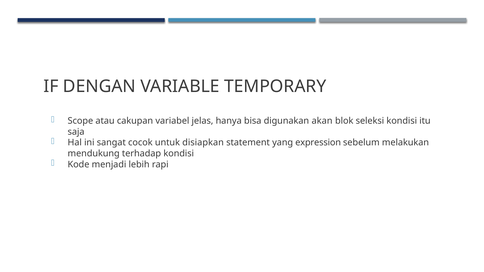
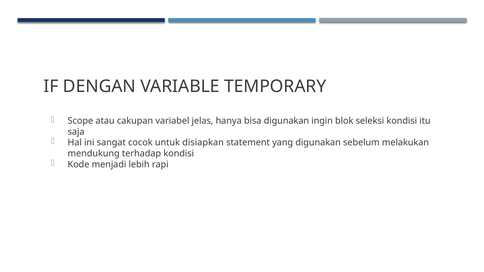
akan: akan -> ingin (322, 121)
yang expression: expression -> digunakan (318, 143)
